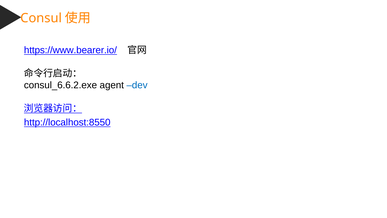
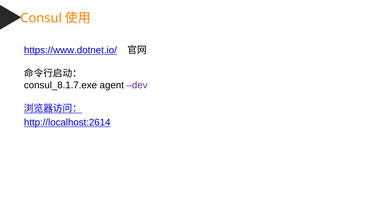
https://www.bearer.io/: https://www.bearer.io/ -> https://www.dotnet.io/ (70, 50)
consul_6.6.2.exe: consul_6.6.2.exe -> consul_8.1.7.exe (60, 85)
dev colour: blue -> purple (137, 85)
http://localhost:8550: http://localhost:8550 -> http://localhost:2614 (67, 122)
